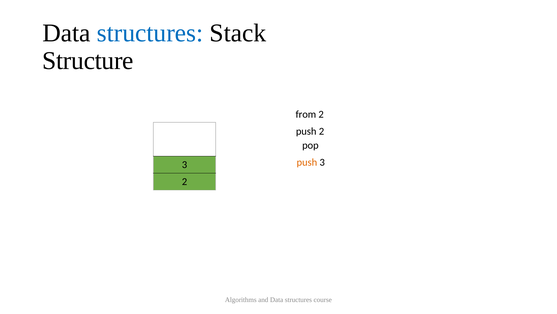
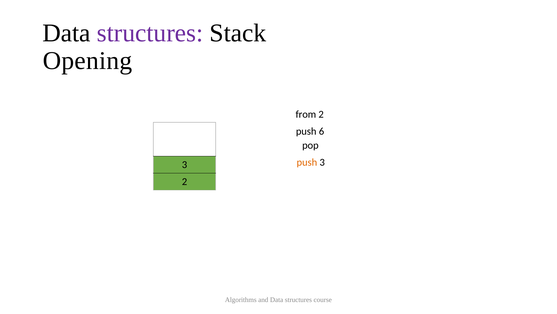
structures colour: blue -> purple (150, 33)
Structure: Structure -> Opening (88, 61)
push 2: 2 -> 6 (322, 131)
